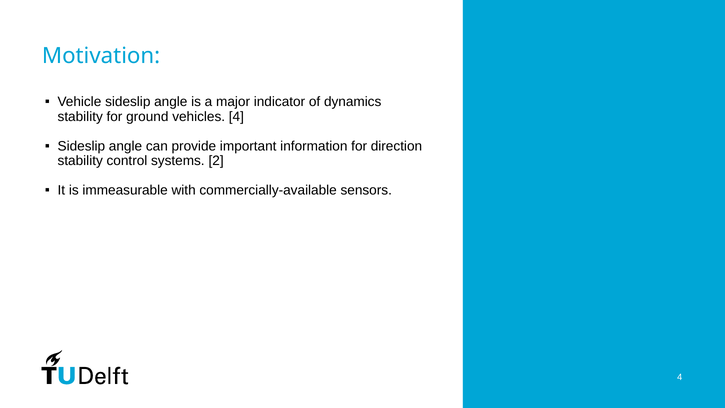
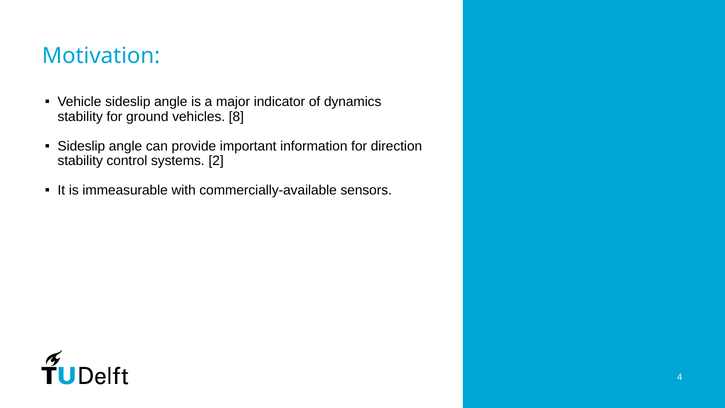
vehicles 4: 4 -> 8 (236, 117)
